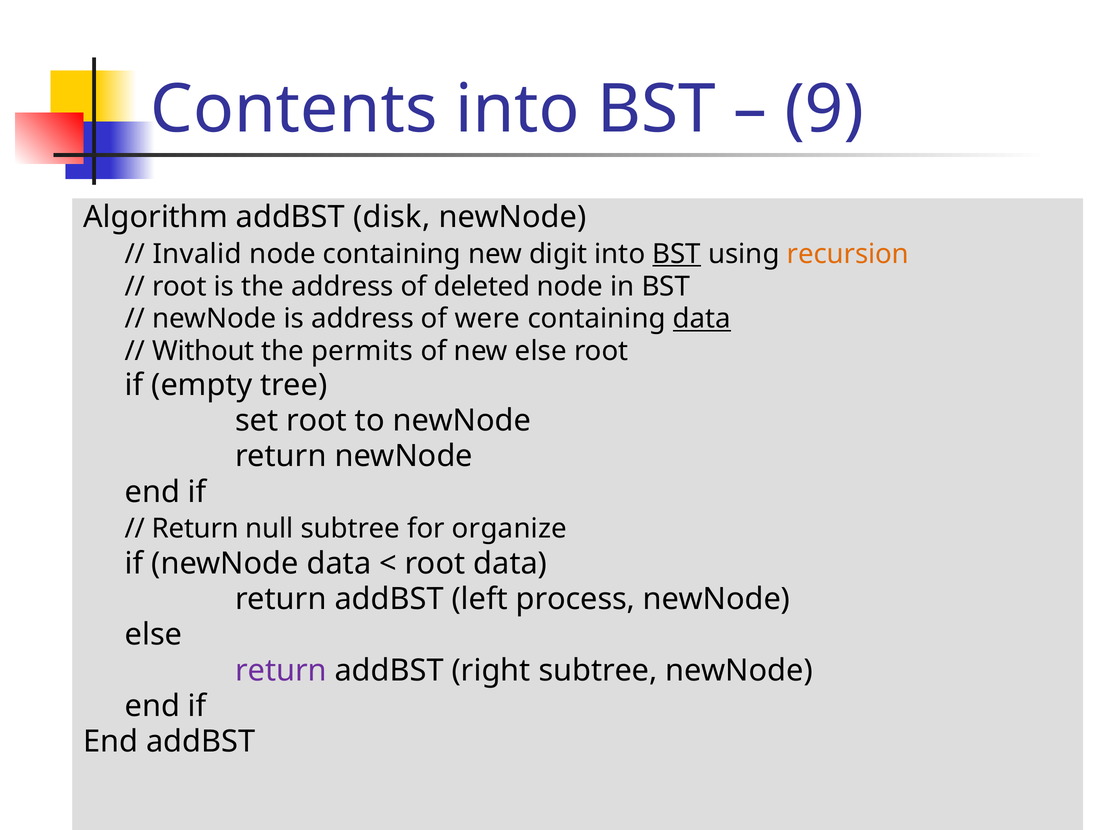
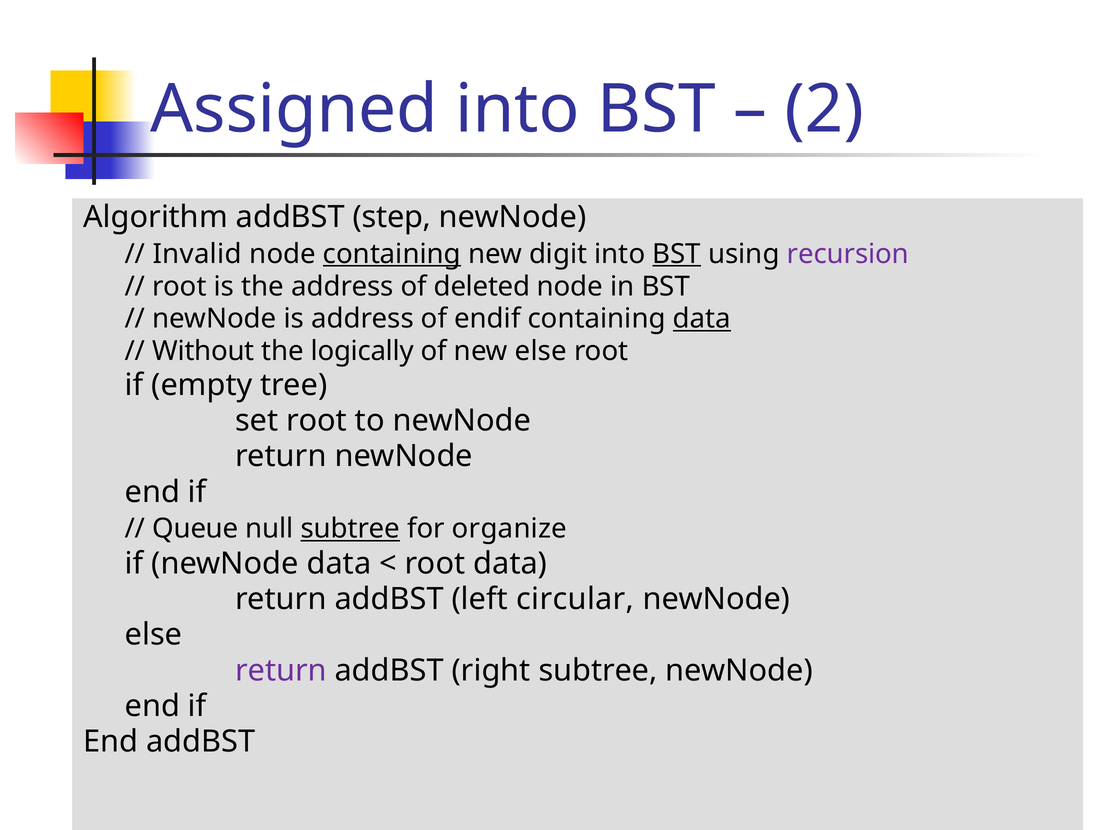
Contents: Contents -> Assigned (294, 109)
9: 9 -> 2 (824, 109)
disk: disk -> step (392, 217)
containing underline: none -> present (392, 254)
recursion colour: orange -> purple (848, 254)
were: were -> endif (487, 319)
permits: permits -> logically (362, 351)
Return: Return -> Queue (195, 528)
subtree underline: none -> present (350, 528)
process: process -> circular (575, 599)
